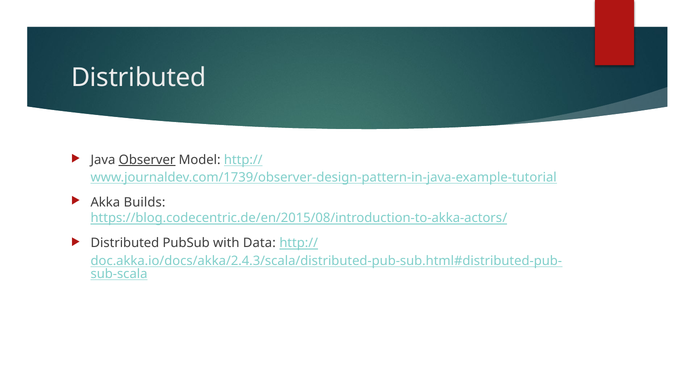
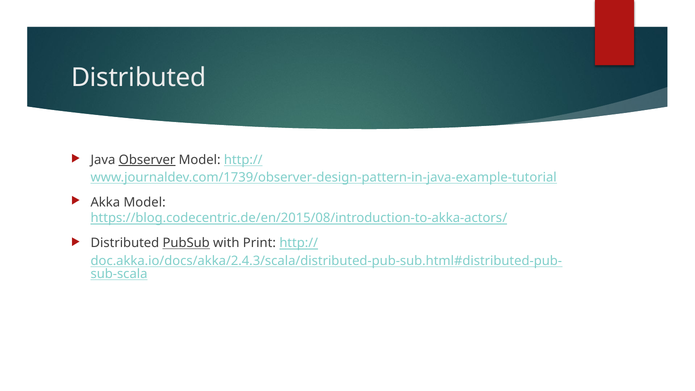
Akka Builds: Builds -> Model (145, 202)
PubSub underline: none -> present (186, 243)
Data: Data -> Print (259, 243)
